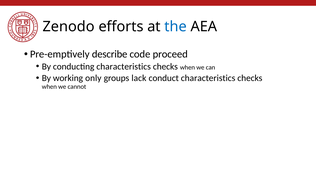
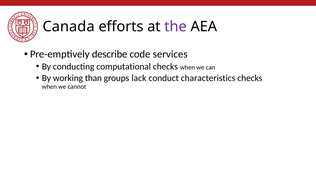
Zenodo: Zenodo -> Canada (69, 27)
the colour: blue -> purple (176, 27)
proceed: proceed -> services (170, 54)
conducting characteristics: characteristics -> computational (124, 66)
only: only -> than (93, 78)
